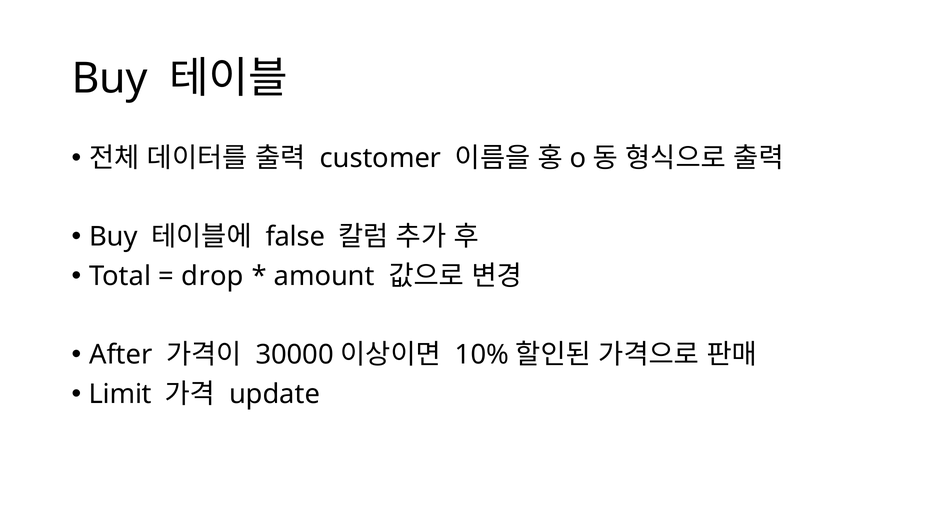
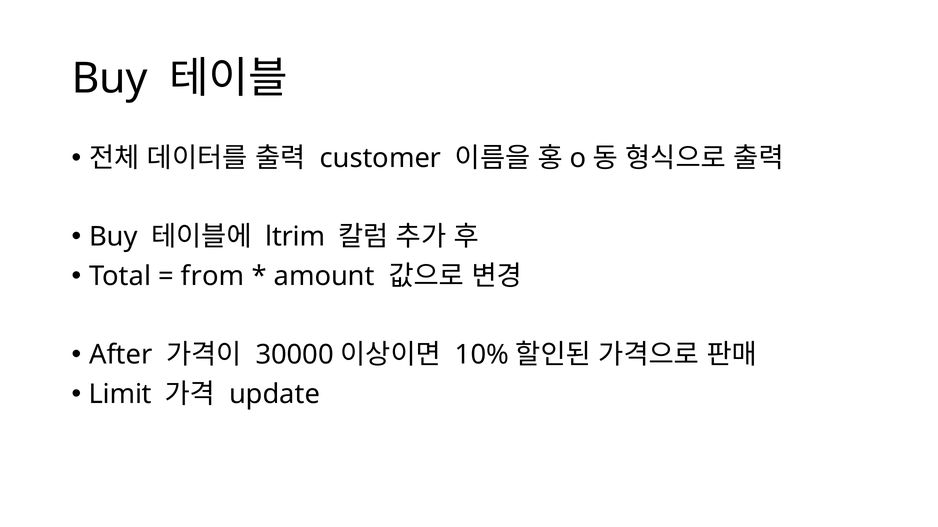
false: false -> ltrim (295, 237)
drop: drop -> from (213, 277)
